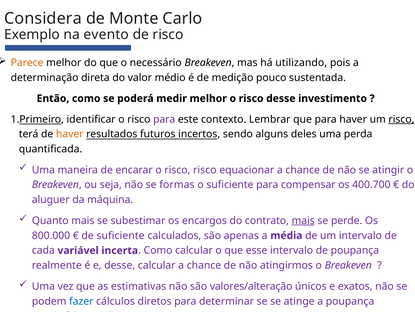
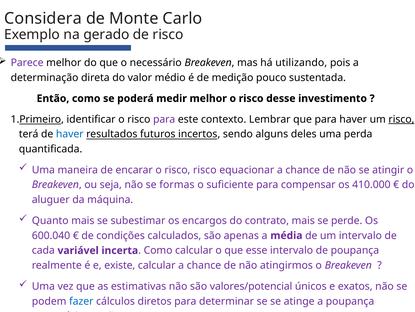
evento: evento -> gerado (106, 35)
Parece colour: orange -> purple (27, 63)
haver colour: orange -> blue (70, 134)
400.700: 400.700 -> 410.000 (371, 184)
mais underline: present -> none (303, 220)
800.000: 800.000 -> 600.040 (51, 235)
de suficiente: suficiente -> condições (121, 235)
e desse: desse -> existe (120, 265)
valores/alteração: valores/alteração -> valores/potencial (251, 286)
